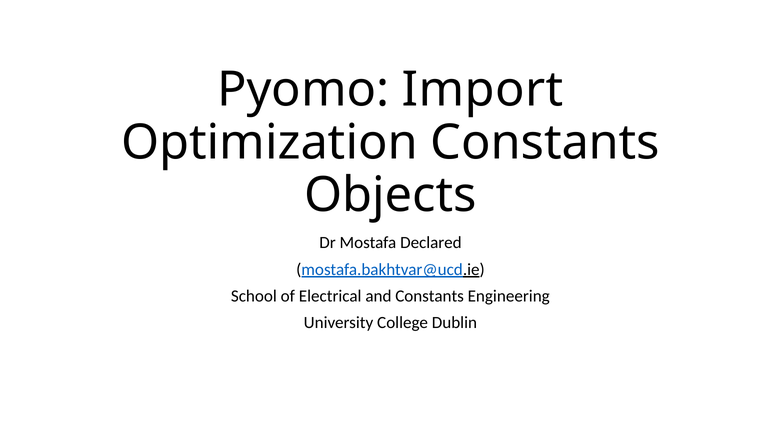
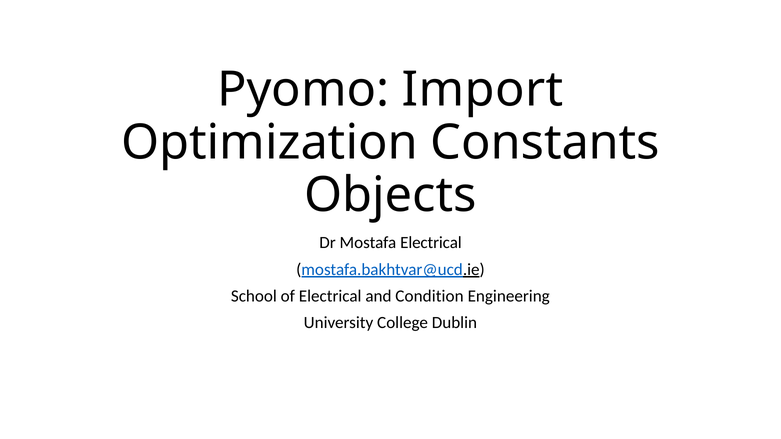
Mostafa Declared: Declared -> Electrical (431, 243)
and Constants: Constants -> Condition (430, 296)
